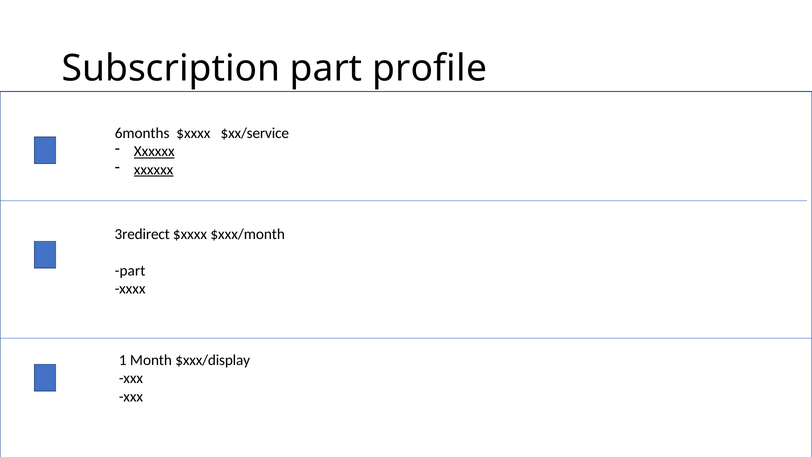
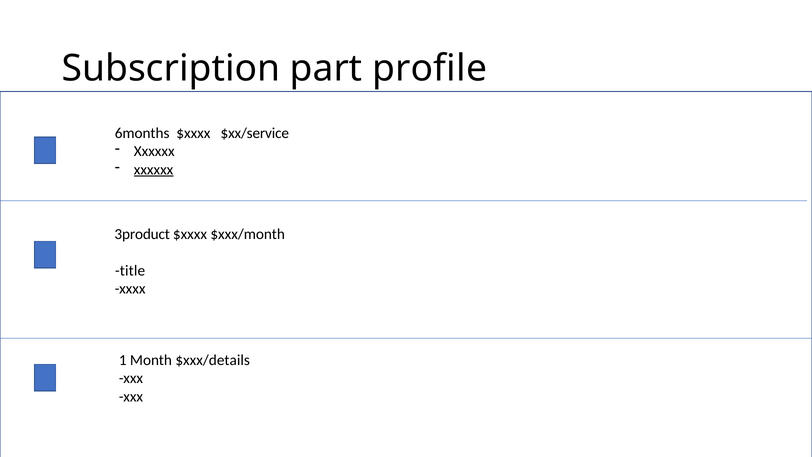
Xxxxxx underline: present -> none (154, 151)
3redirect: 3redirect -> 3product (142, 234)
part: part -> title (130, 270)
$xxx/display: $xxx/display -> $xxx/details (213, 360)
